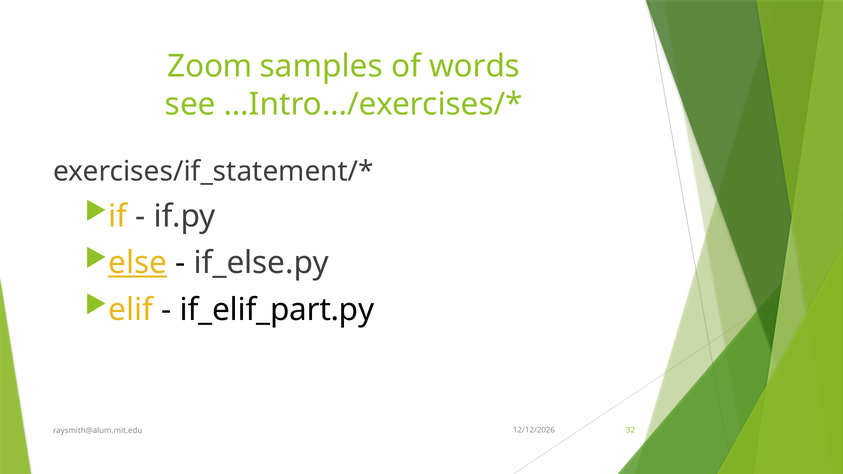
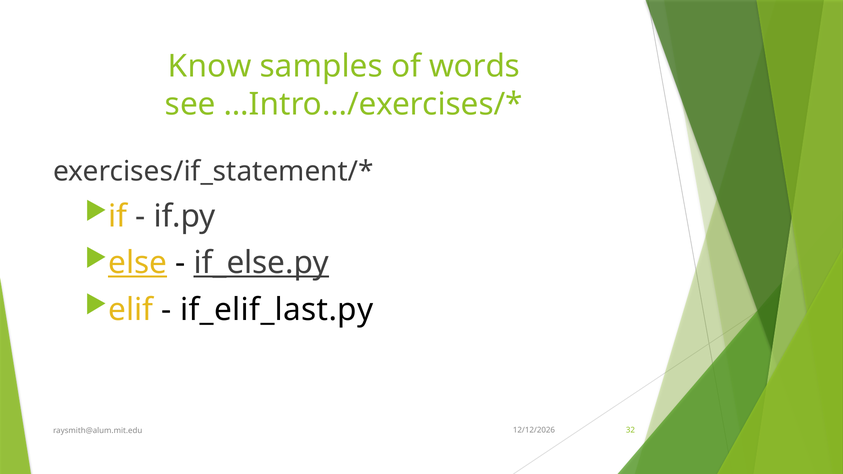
Zoom: Zoom -> Know (210, 66)
if_else.py underline: none -> present (261, 263)
if_elif_part.py: if_elif_part.py -> if_elif_last.py (277, 310)
